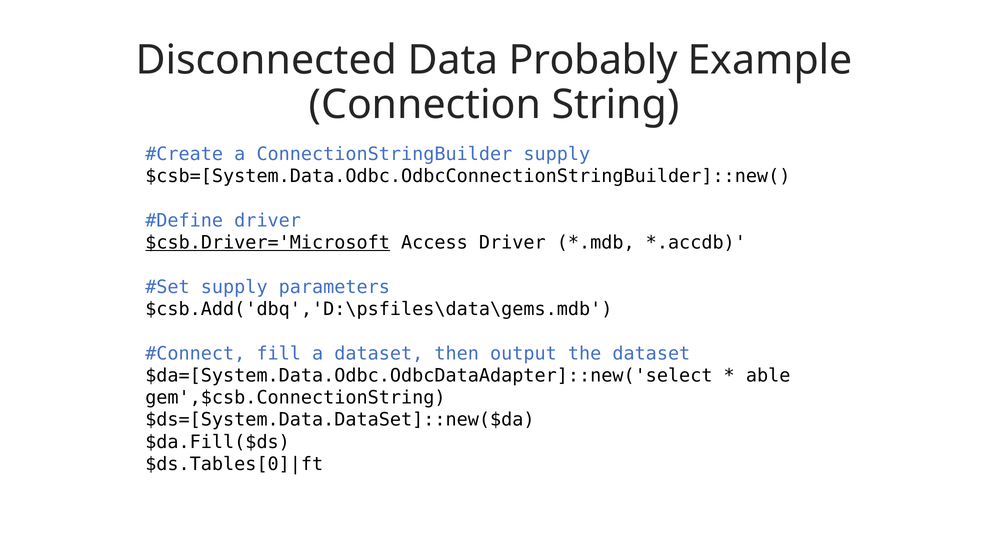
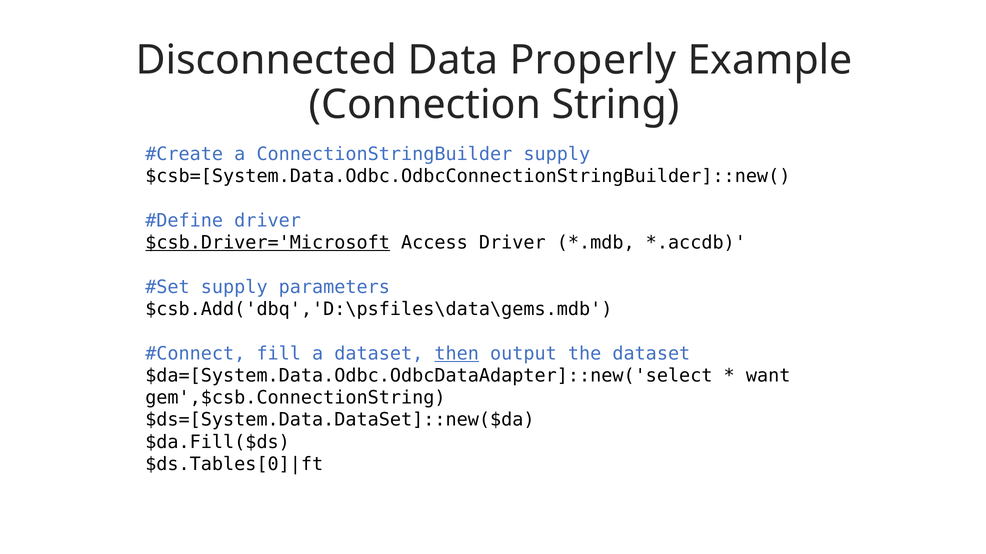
Probably: Probably -> Properly (593, 60)
then underline: none -> present (457, 354)
able: able -> want (768, 376)
